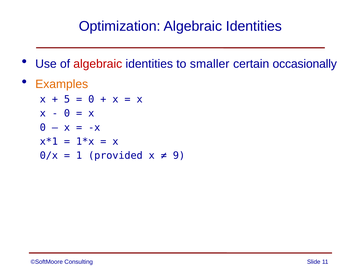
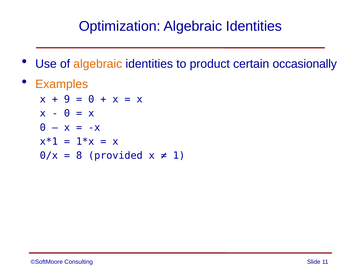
algebraic colour: red -> orange (98, 64)
smaller: smaller -> product (210, 64)
5: 5 -> 9 (67, 99)
1: 1 -> 8 (79, 155)
9: 9 -> 1 (179, 155)
